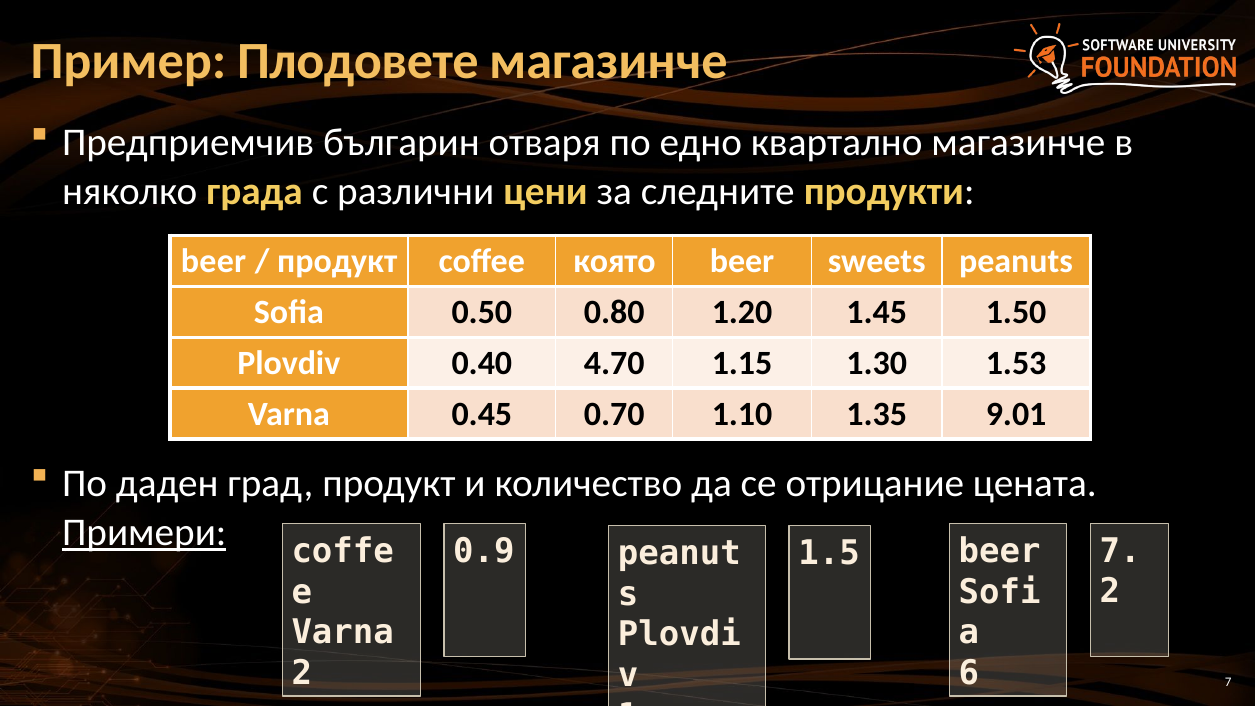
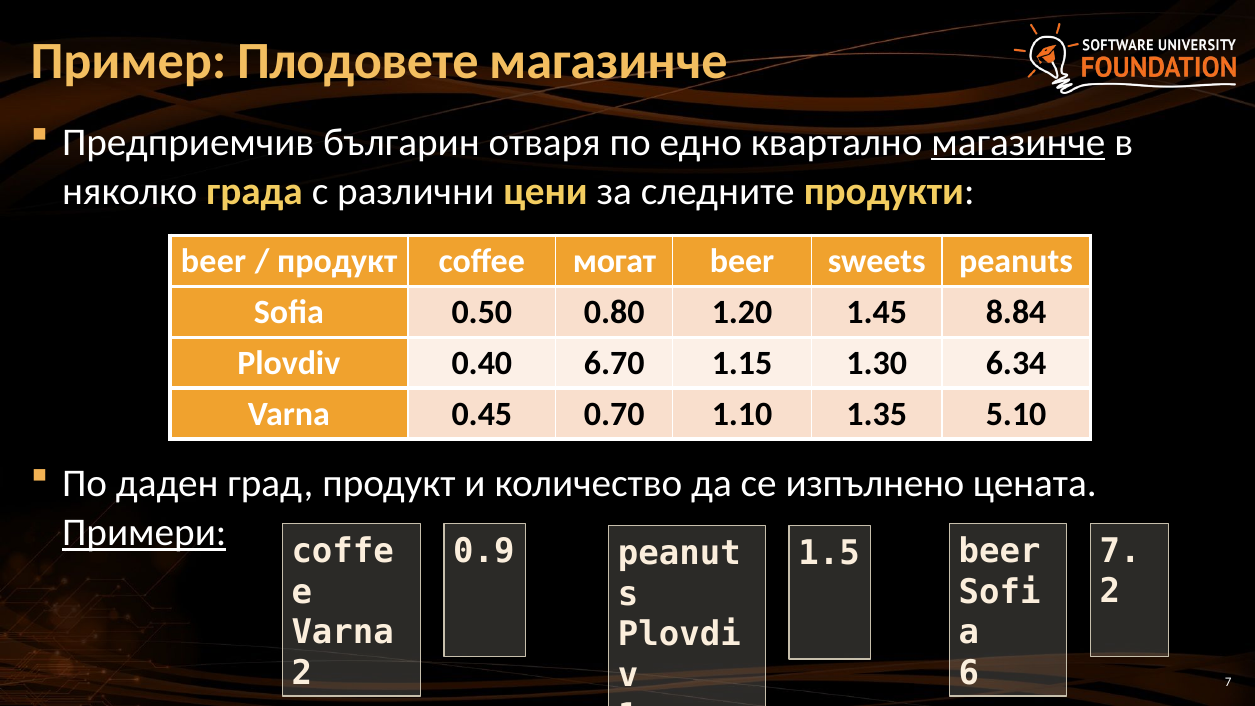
магазинче underline: none -> present (1018, 142)
която: която -> могат (614, 261)
1.50: 1.50 -> 8.84 (1016, 312)
4.70: 4.70 -> 6.70 (614, 363)
1.53: 1.53 -> 6.34 (1016, 363)
9.01: 9.01 -> 5.10 (1016, 414)
отрицание: отрицание -> изпълнено (875, 483)
